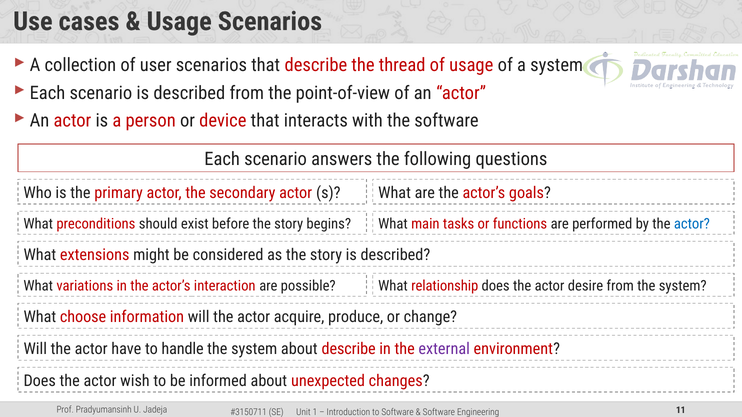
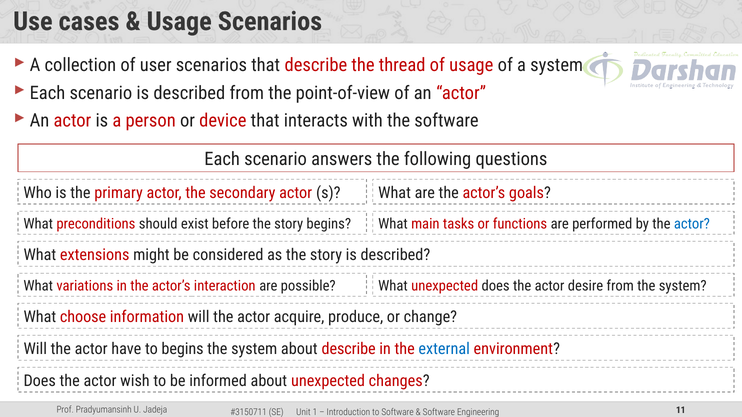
What relationship: relationship -> unexpected (445, 286)
to handle: handle -> begins (183, 349)
external colour: purple -> blue (444, 349)
